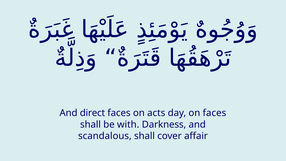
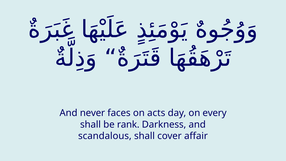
direct: direct -> never (92, 113)
on faces: faces -> every (215, 113)
with: with -> rank (128, 124)
